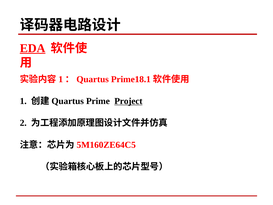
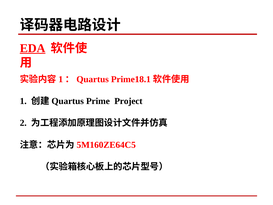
Project underline: present -> none (128, 101)
